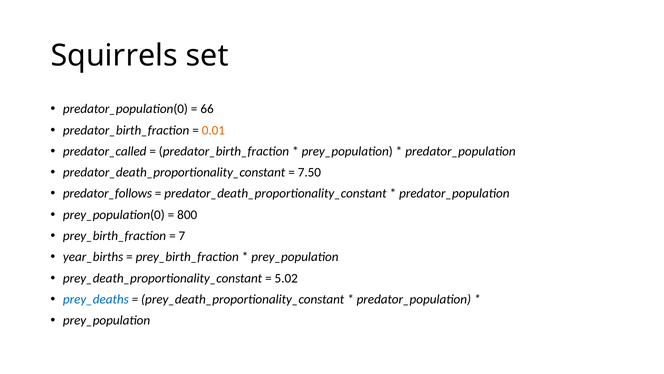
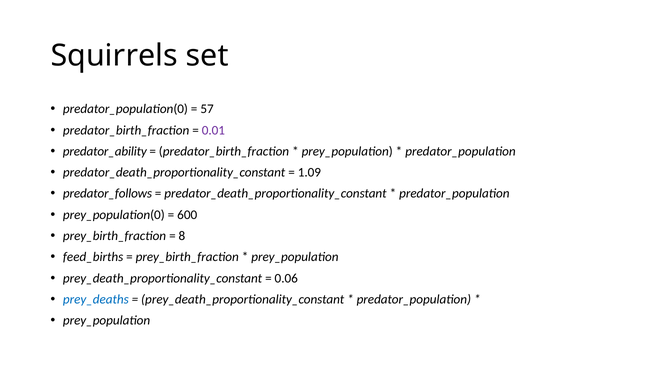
66: 66 -> 57 (207, 109)
0.01 colour: orange -> purple (213, 130)
predator_called: predator_called -> predator_ability (105, 151)
7.50: 7.50 -> 1.09 (309, 172)
800: 800 -> 600 (187, 214)
7: 7 -> 8 (182, 236)
year_births: year_births -> feed_births (93, 257)
5.02: 5.02 -> 0.06 (286, 278)
